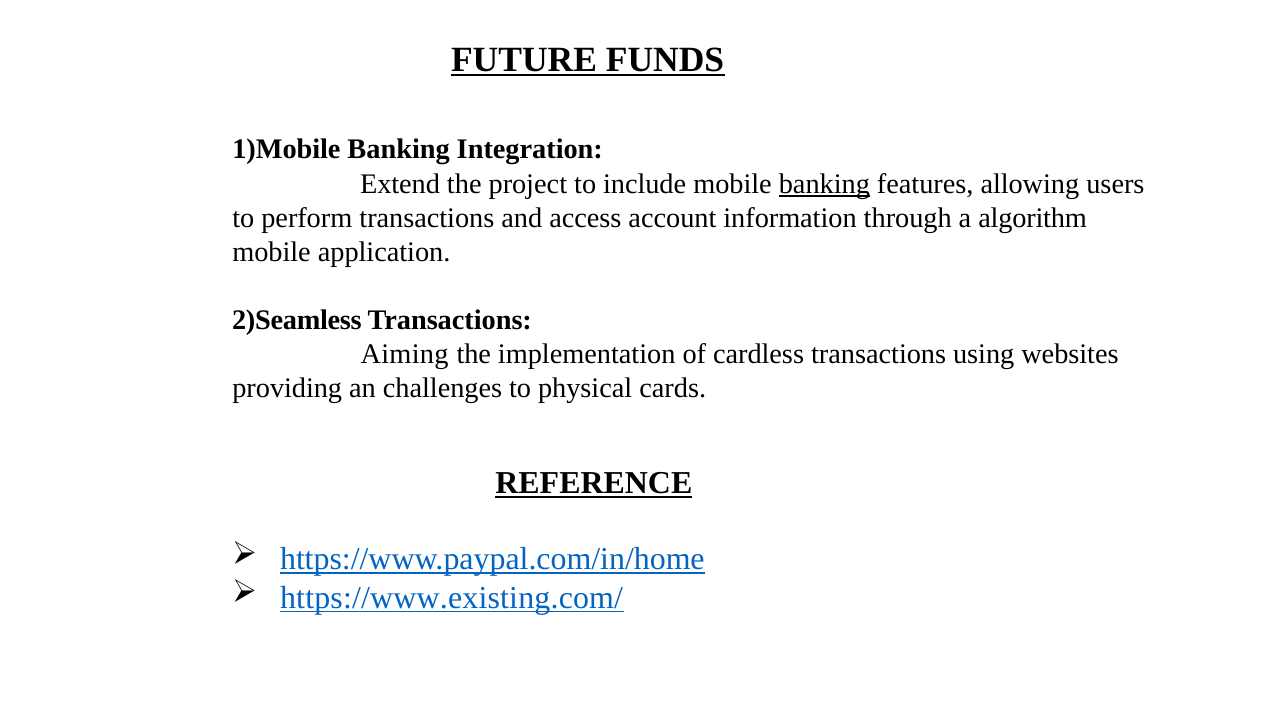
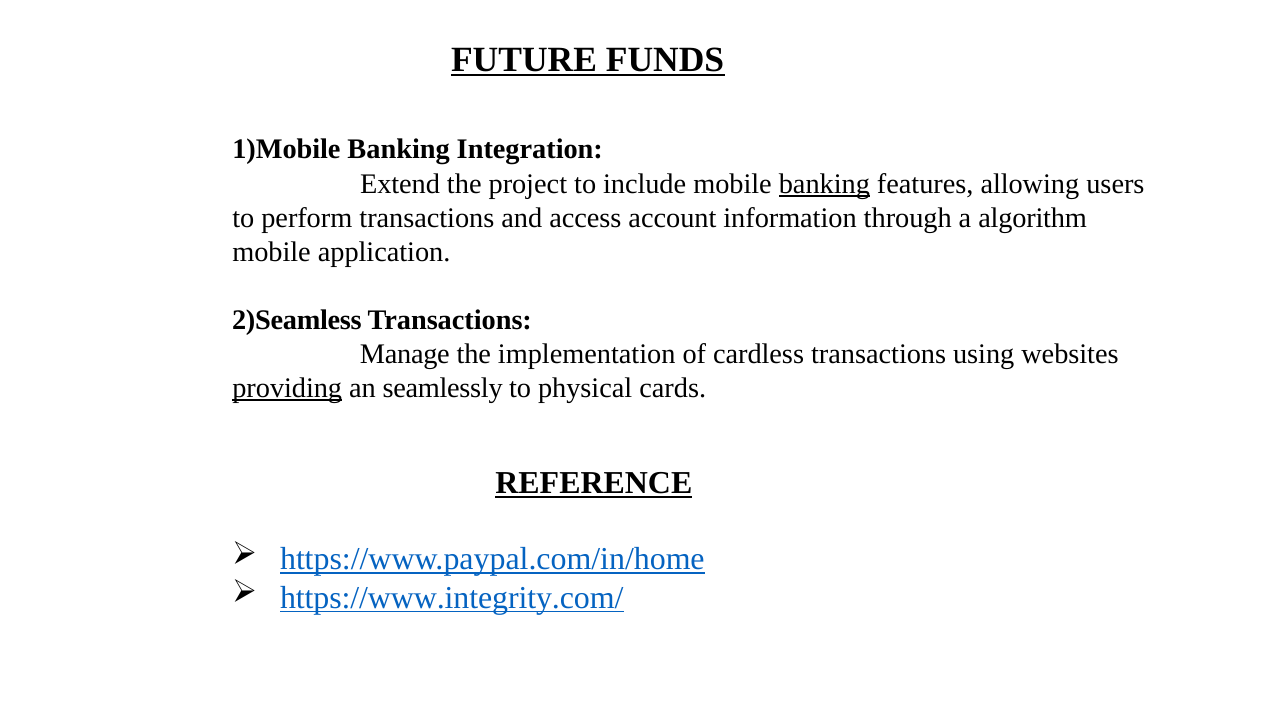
Aiming: Aiming -> Manage (405, 354)
providing underline: none -> present (287, 388)
challenges: challenges -> seamlessly (443, 388)
https://www.existing.com/: https://www.existing.com/ -> https://www.integrity.com/ (452, 598)
